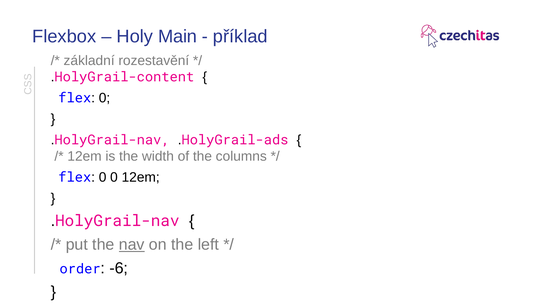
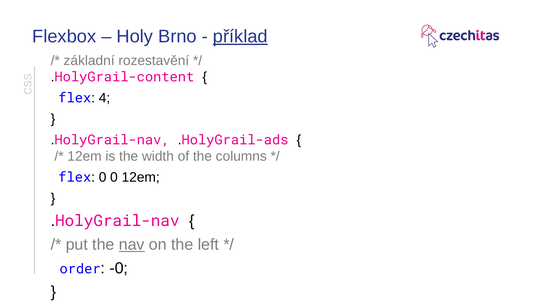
Main: Main -> Brno (177, 37)
příklad underline: none -> present (240, 37)
0: 0 -> 4 (104, 98)
-6: -6 -> -0 (119, 269)
